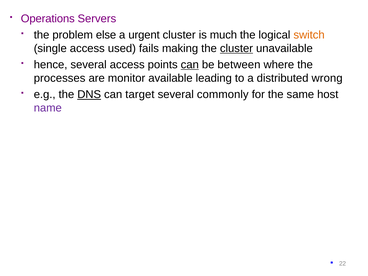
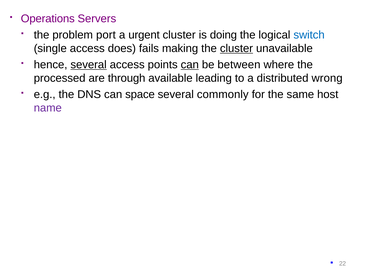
else: else -> port (106, 35)
much: much -> doing (223, 35)
switch colour: orange -> blue (309, 35)
used: used -> does (122, 48)
several underline: none -> present (89, 65)
processes: processes -> processed (60, 78)
monitor: monitor -> through (127, 78)
DNS underline: present -> none (89, 94)
target: target -> space (140, 94)
